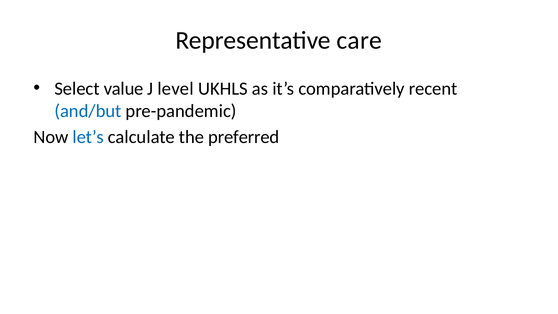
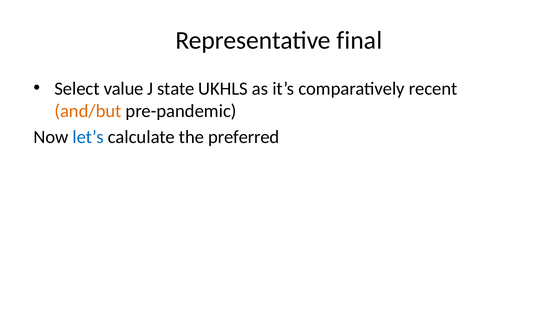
care: care -> final (359, 40)
level: level -> state (176, 89)
and/but colour: blue -> orange (88, 111)
